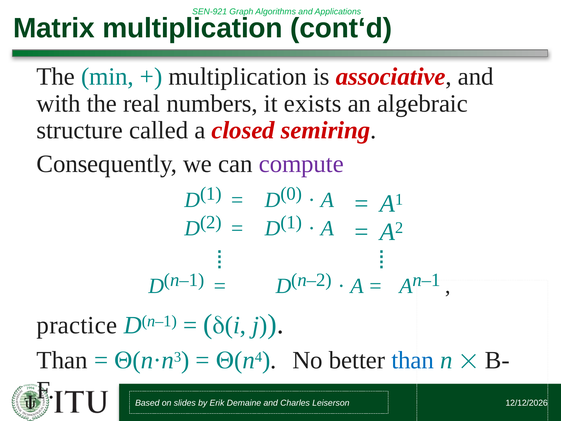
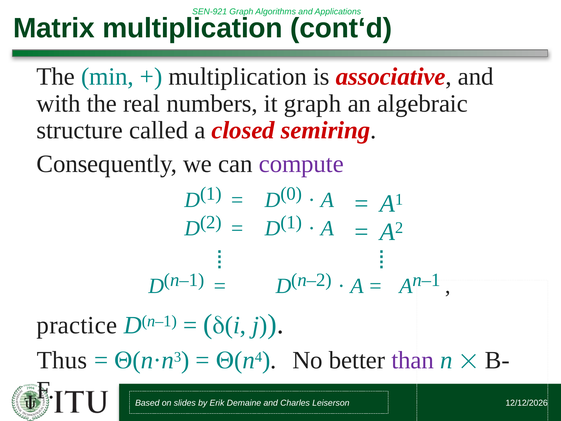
it exists: exists -> graph (313, 103)
Than: Than -> Thus (62, 360)
than colour: blue -> purple (413, 360)
